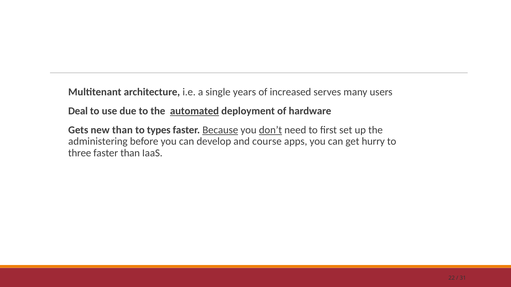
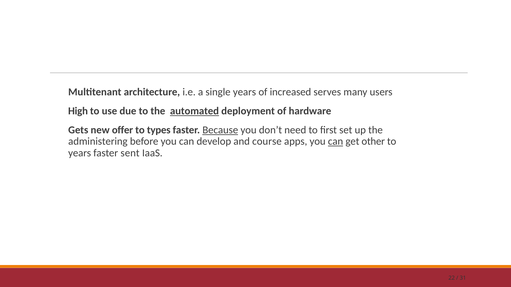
Deal: Deal -> High (78, 111)
new than: than -> offer (123, 130)
don’t underline: present -> none (270, 130)
can underline: none -> present (336, 142)
hurry: hurry -> other (373, 142)
three: three -> years (80, 153)
faster than: than -> sent (130, 153)
